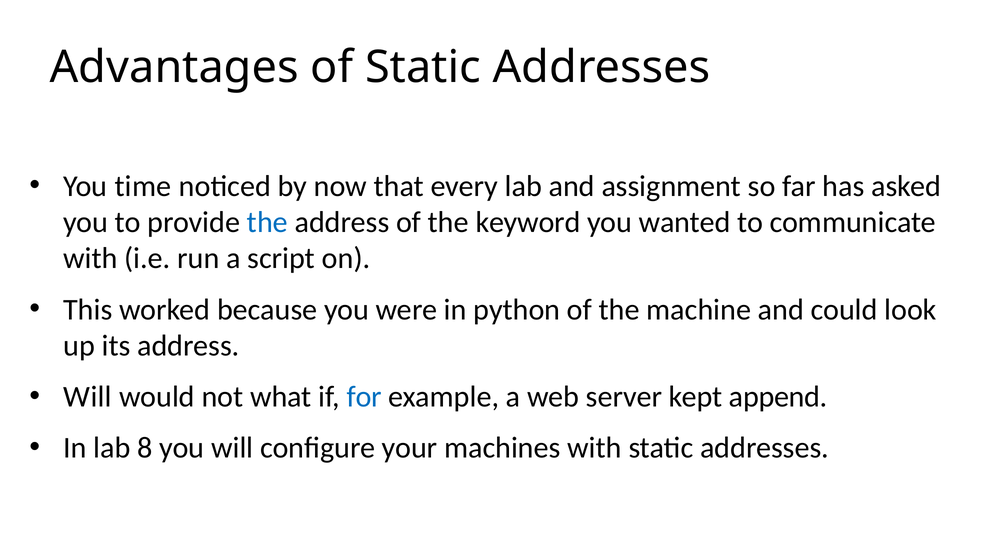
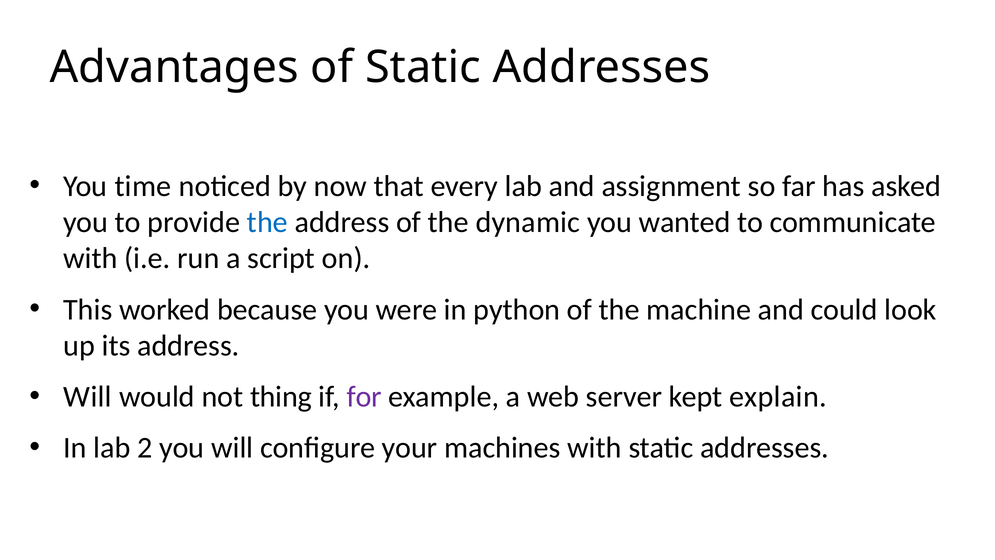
keyword: keyword -> dynamic (528, 222)
what: what -> thing (281, 397)
for colour: blue -> purple (364, 397)
append: append -> explain (778, 397)
8: 8 -> 2 (145, 448)
